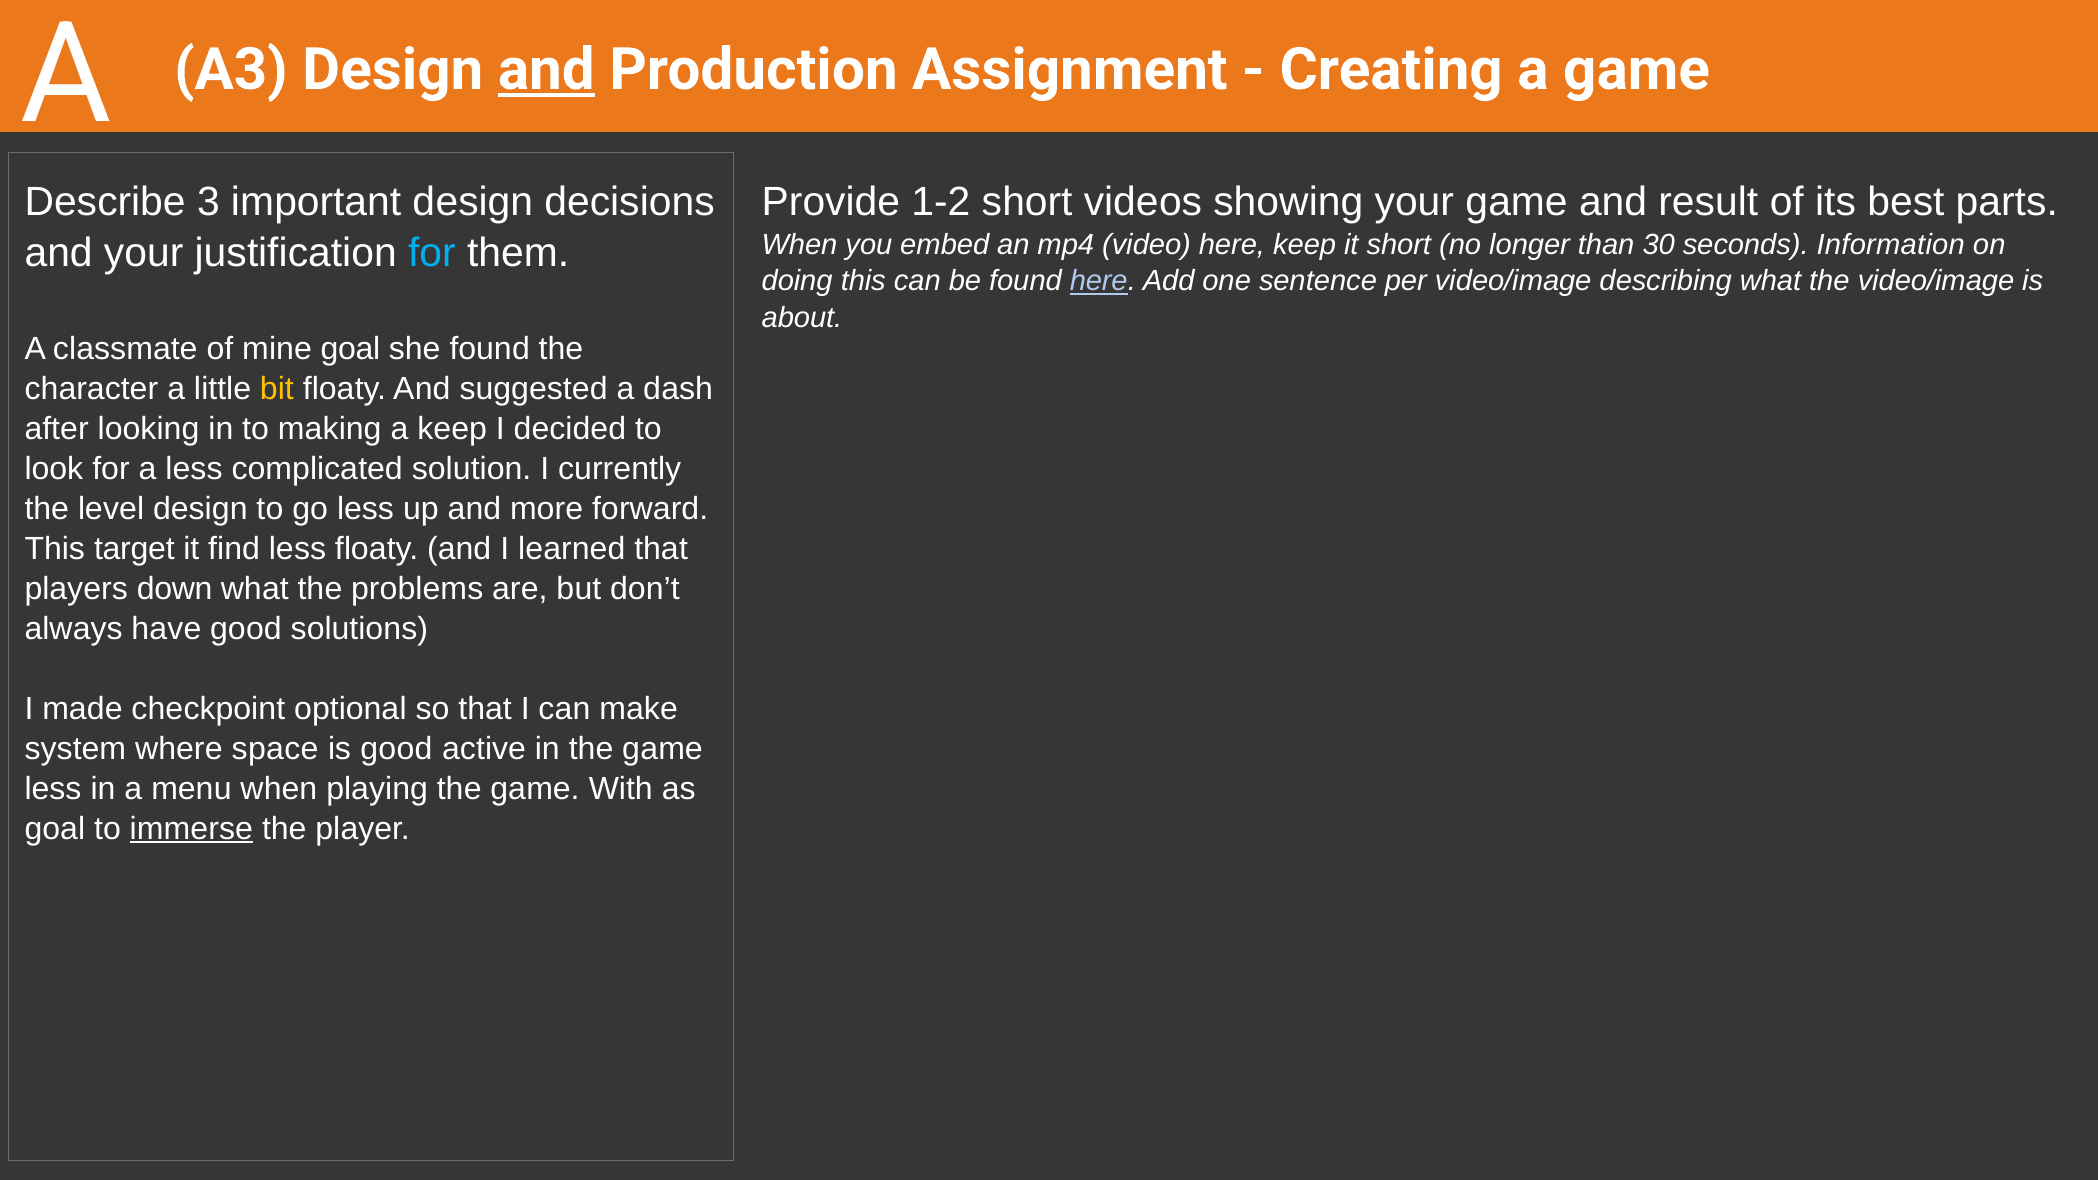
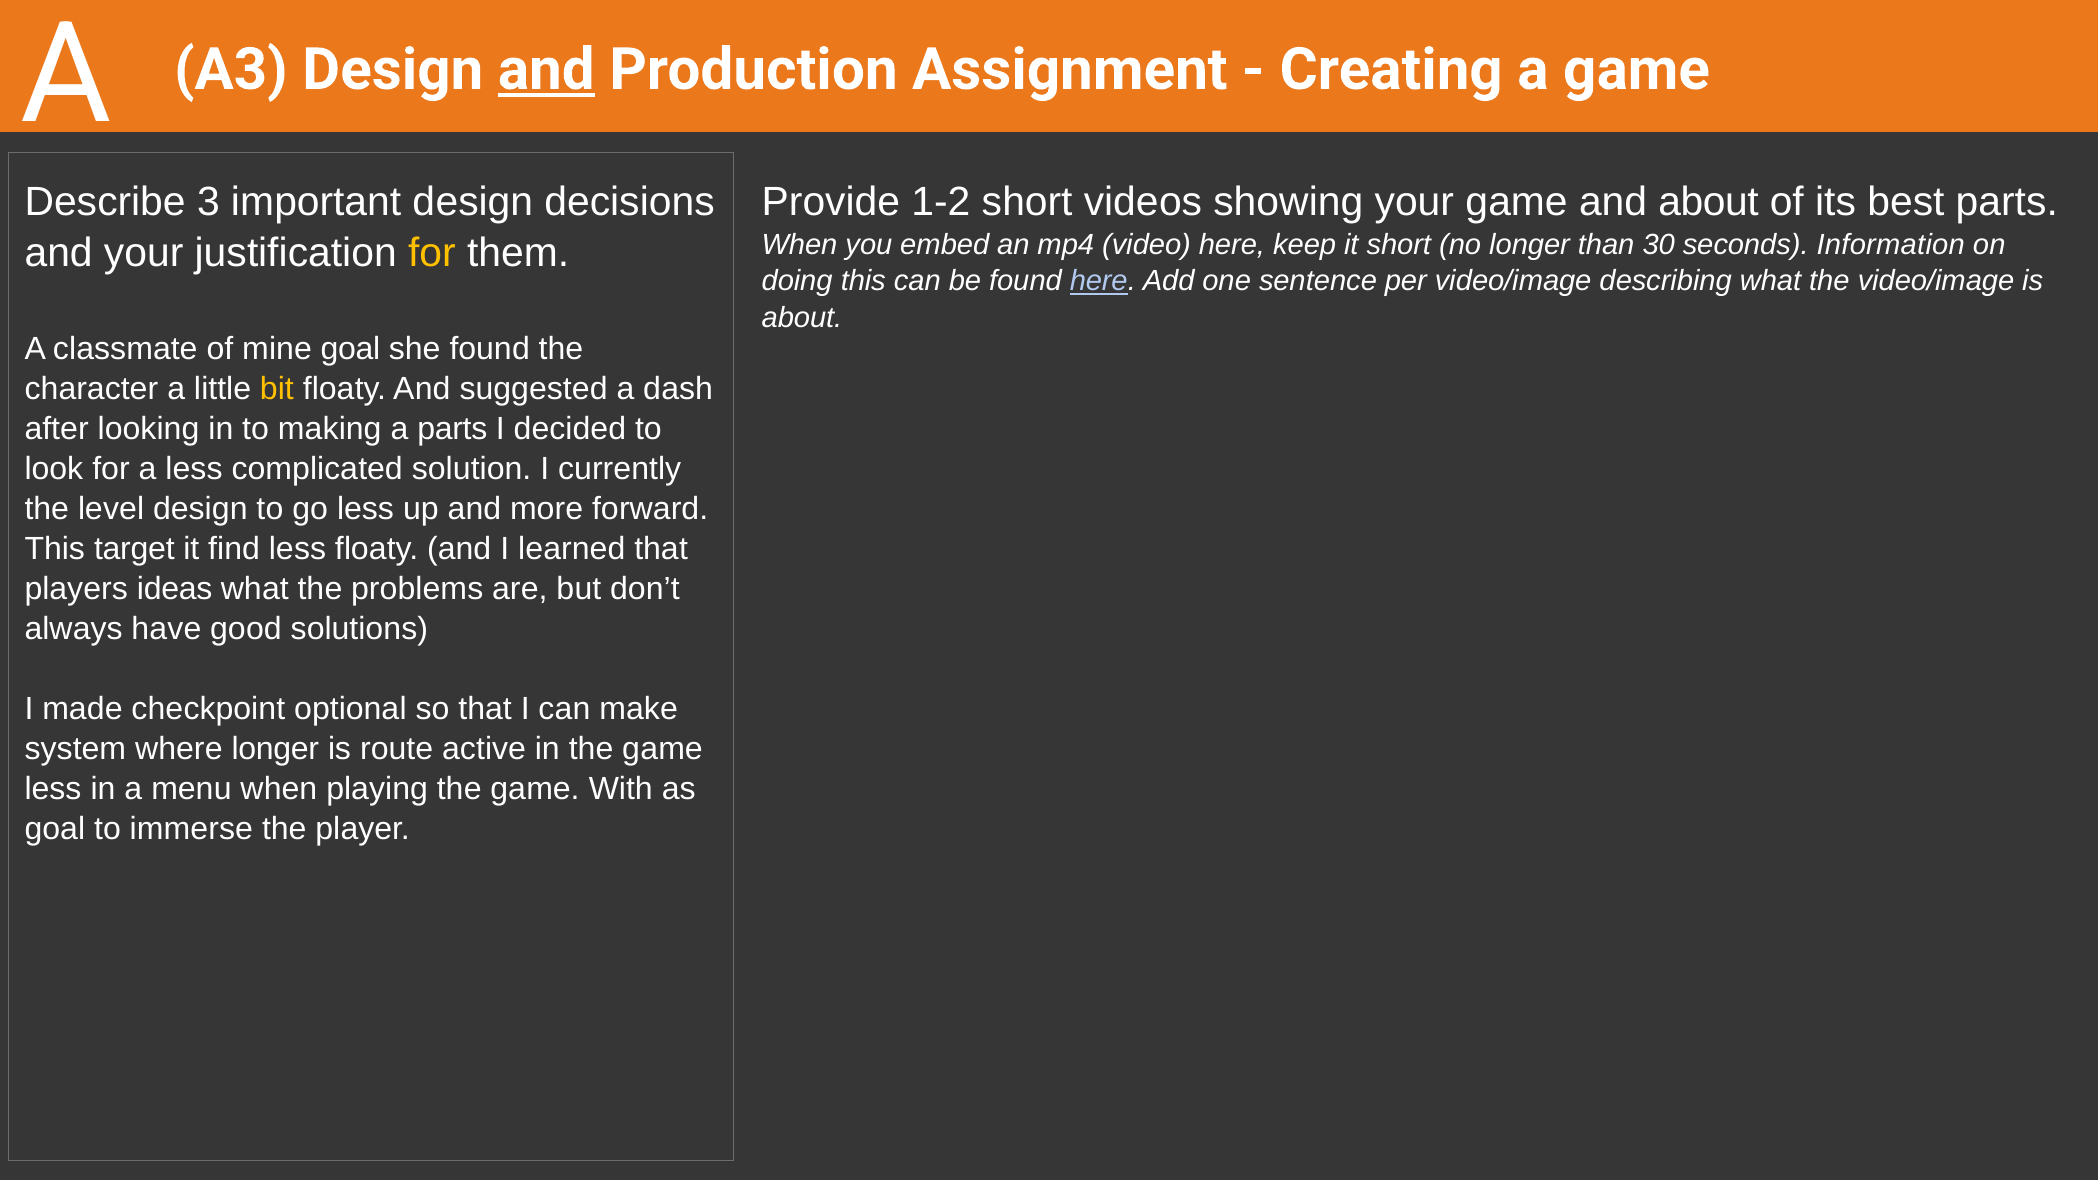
and result: result -> about (1708, 203)
for colour: light blue -> yellow (432, 253)
a keep: keep -> parts (452, 429)
down: down -> ideas (175, 589)
where space: space -> longer (275, 749)
is good: good -> route (397, 749)
immerse underline: present -> none (191, 829)
